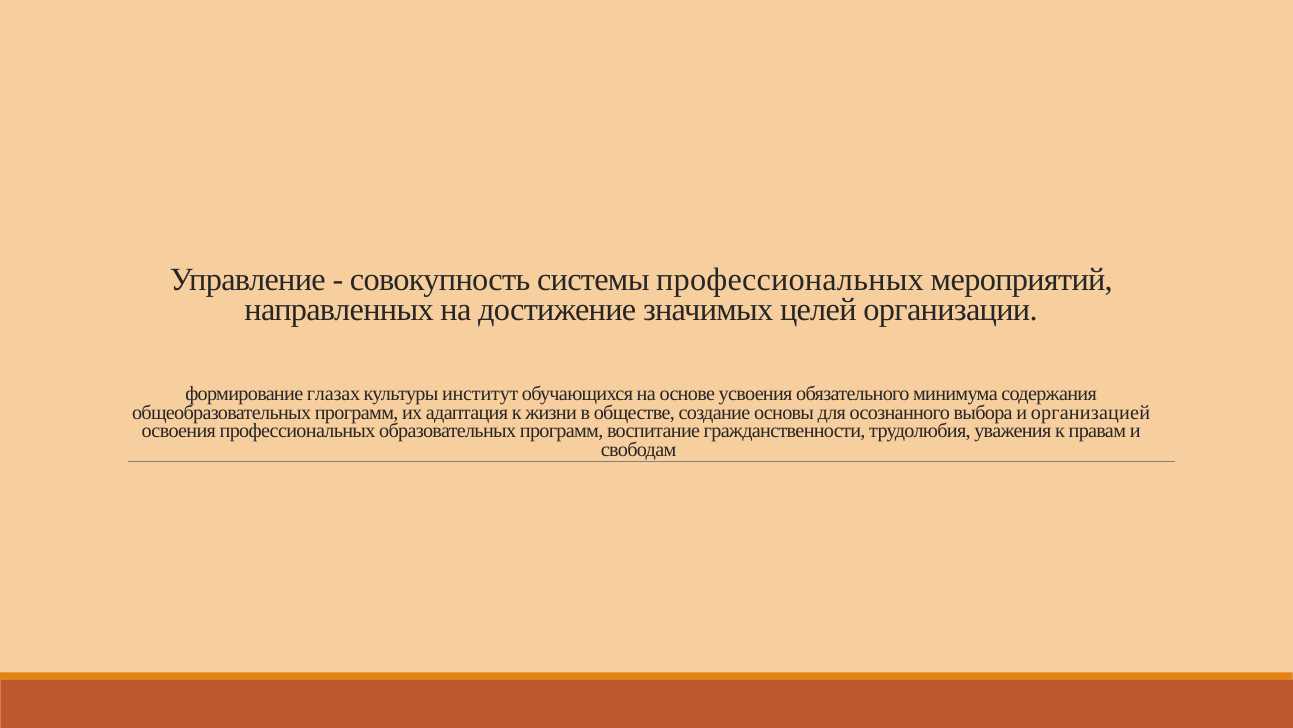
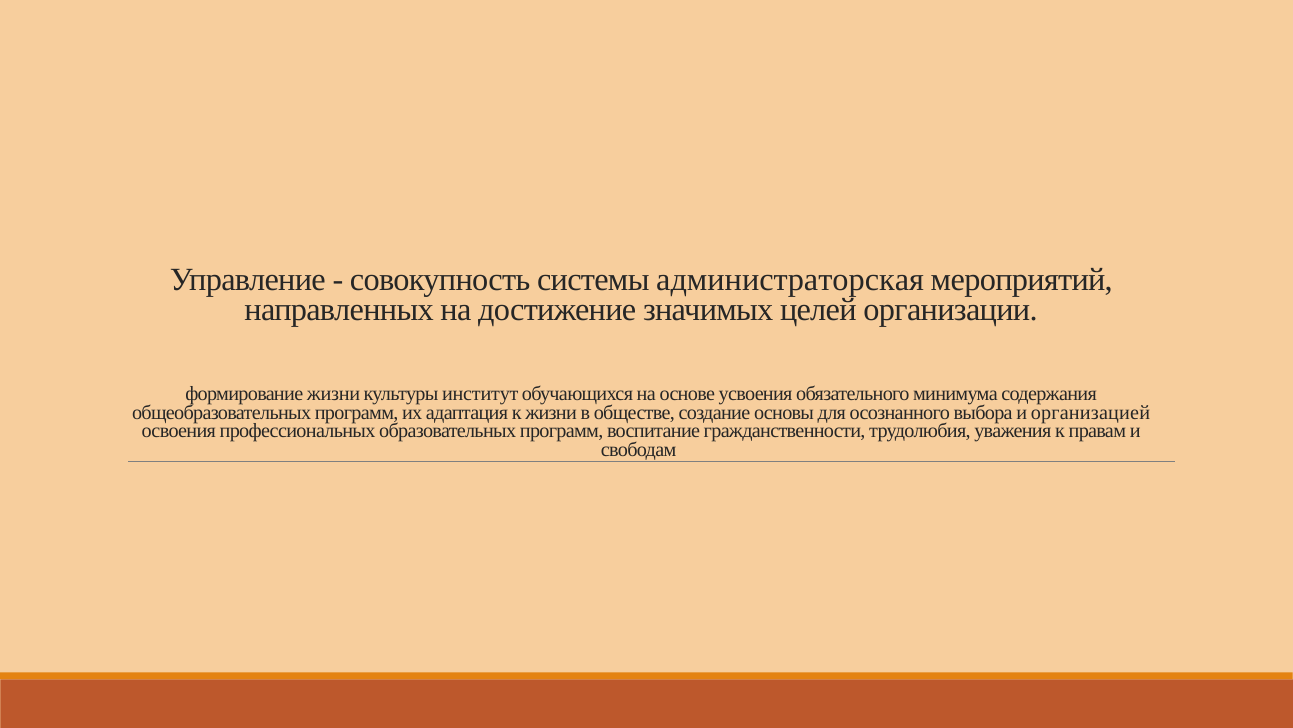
системы профессиональных: профессиональных -> администраторская (790, 280)
формирование глазах: глазах -> жизни (334, 394)
